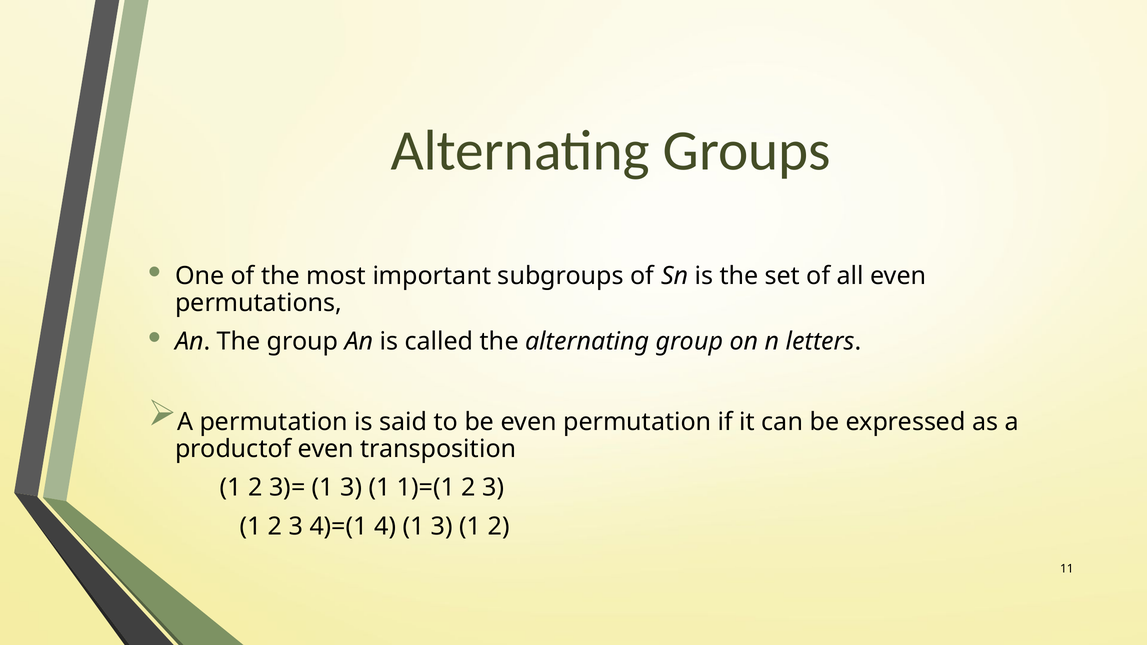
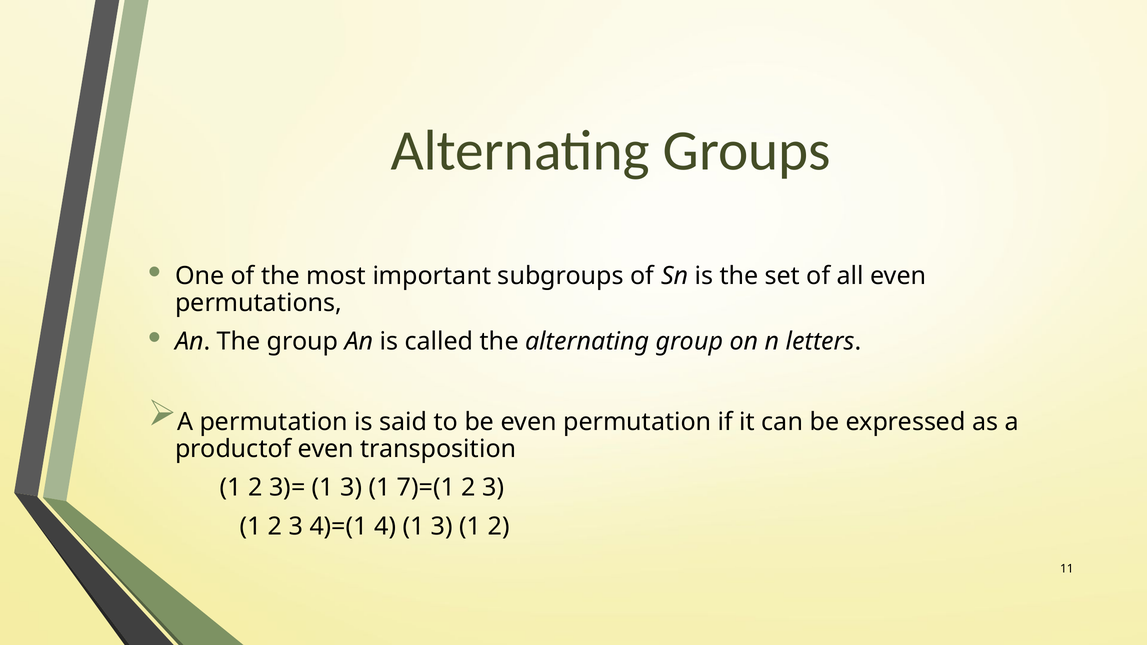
1)=(1: 1)=(1 -> 7)=(1 (426, 488)
